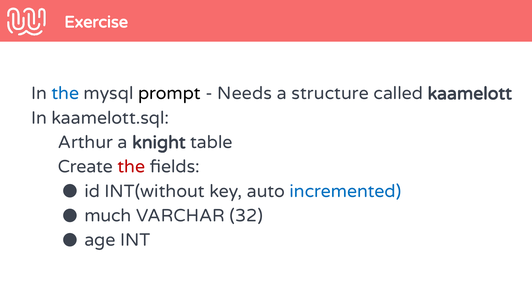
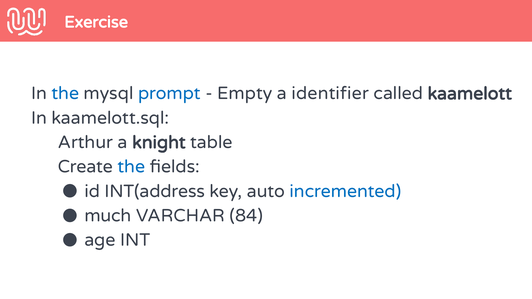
prompt colour: black -> blue (169, 94)
Needs: Needs -> Empty (245, 94)
structure: structure -> identifier (330, 94)
the colour: red -> blue (131, 167)
INT(without: INT(without -> INT(address (155, 191)
32: 32 -> 84 (246, 216)
